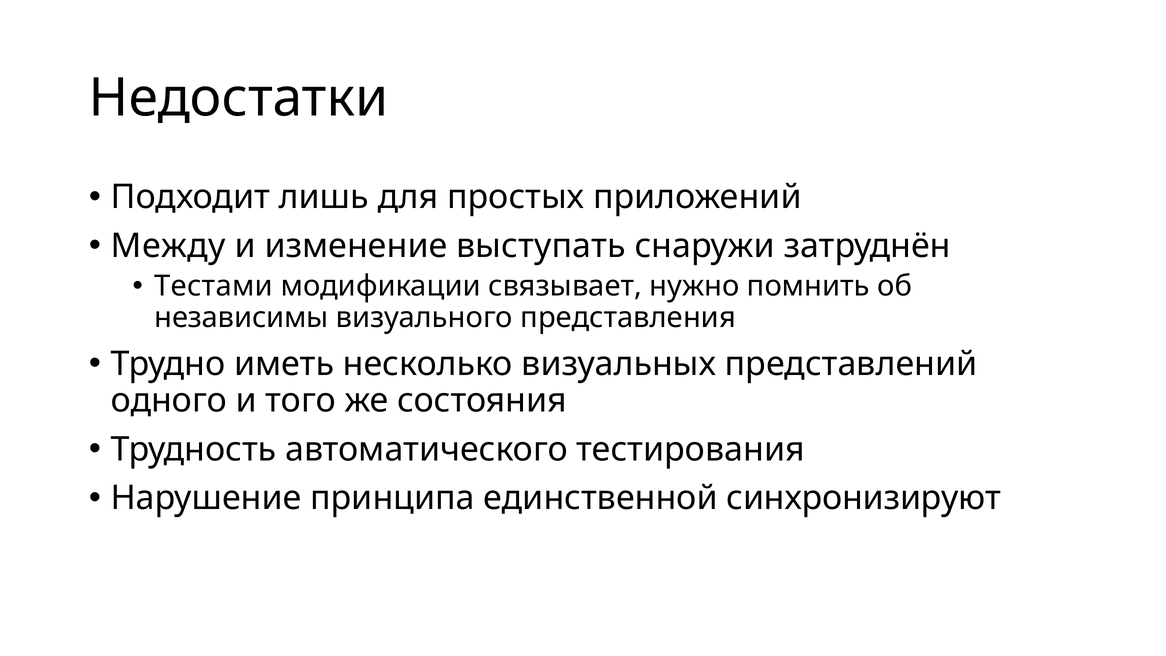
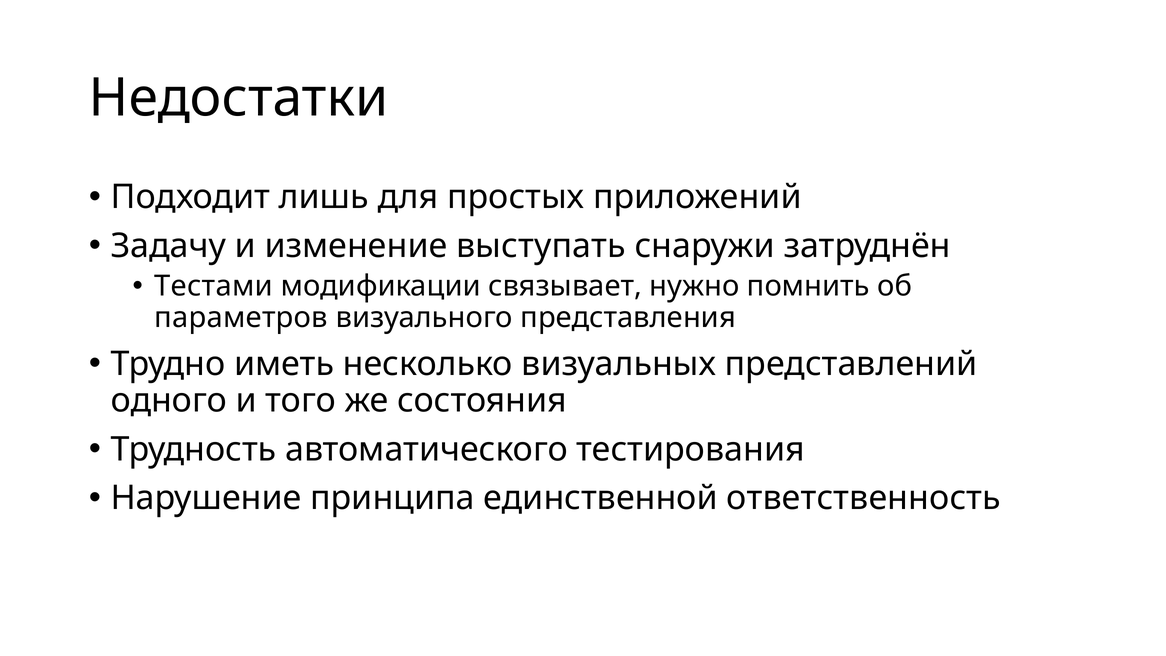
Между: Между -> Задачу (168, 246)
независимы: независимы -> параметров (241, 318)
синхронизируют: синхронизируют -> ответственность (864, 498)
